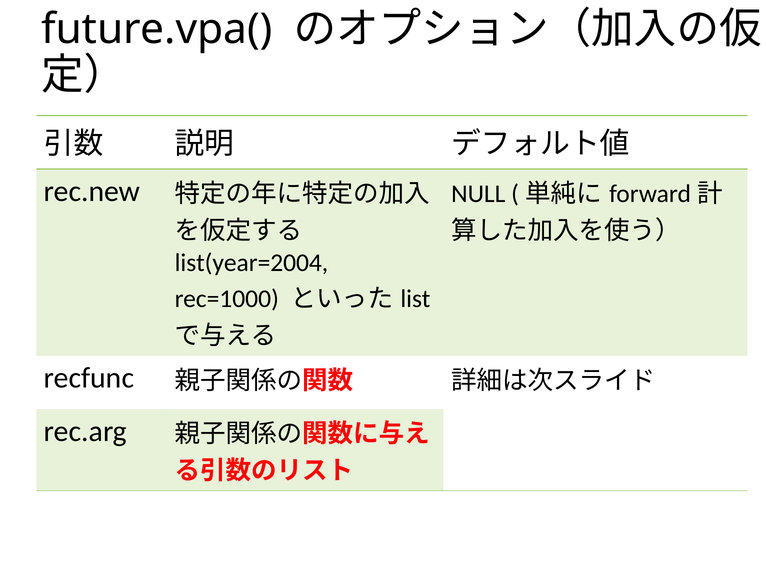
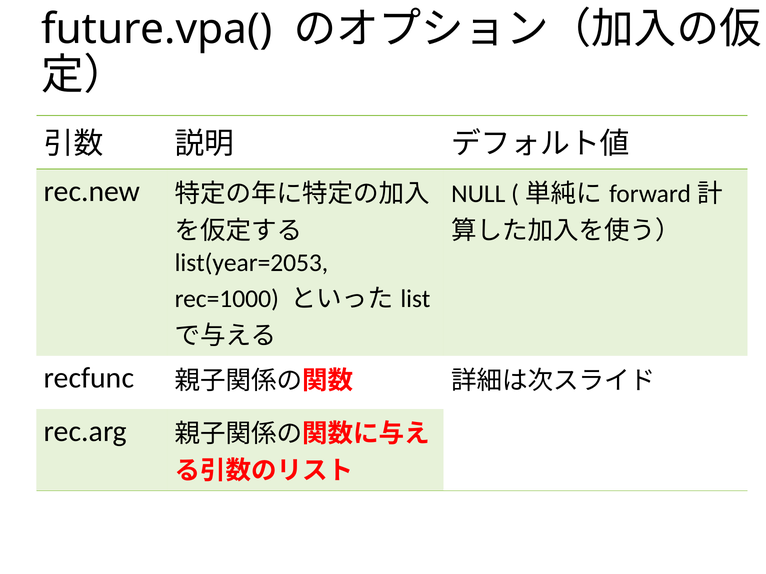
list(year=2004: list(year=2004 -> list(year=2053 (251, 263)
